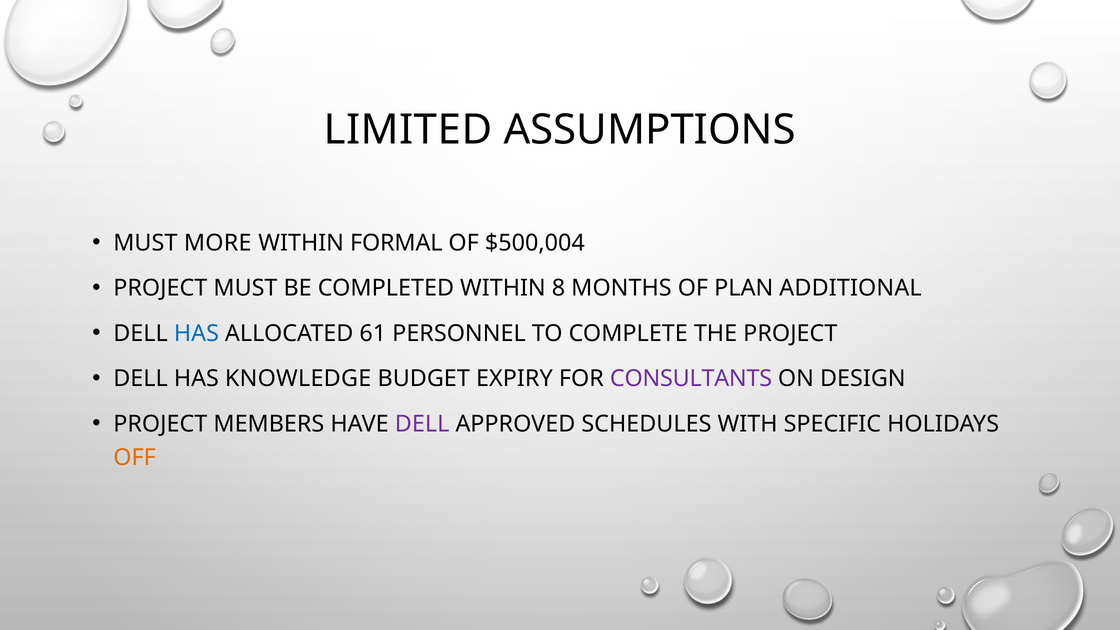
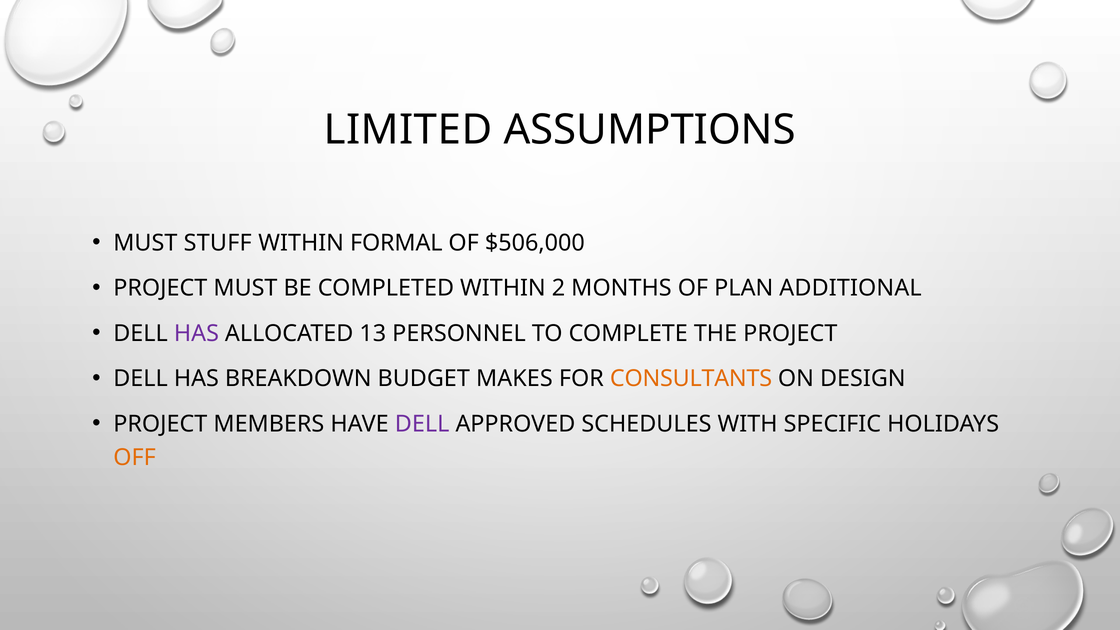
MORE: MORE -> STUFF (218, 243)
$500,004: $500,004 -> $506,000 (535, 243)
8: 8 -> 2 (558, 288)
HAS colour: blue -> purple (196, 333)
61: 61 -> 13 (373, 333)
KNOWLEDGE: KNOWLEDGE -> BREAKDOWN (298, 379)
EXPIRY: EXPIRY -> MAKES (514, 379)
CONSULTANTS colour: purple -> orange (691, 379)
